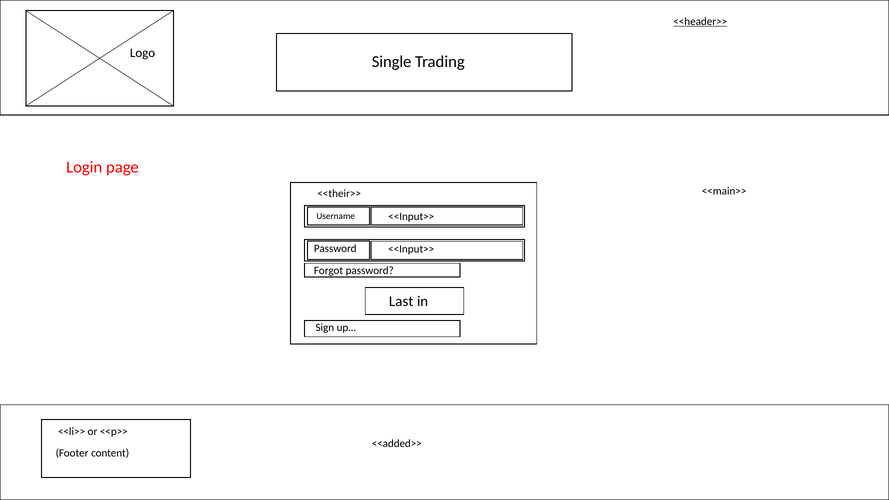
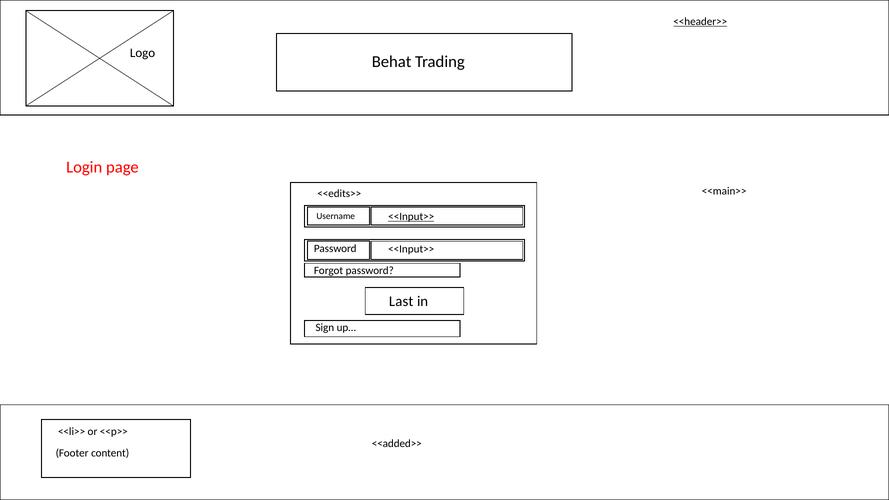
Single: Single -> Behat (392, 62)
<<their>>: <<their>> -> <<edits>> (339, 194)
<<Input>> underline: none -> present (411, 216)
